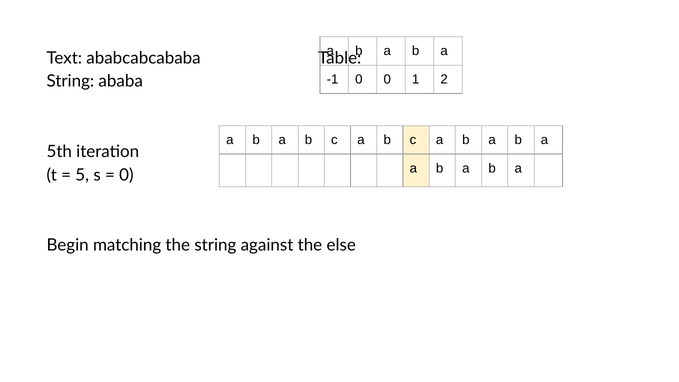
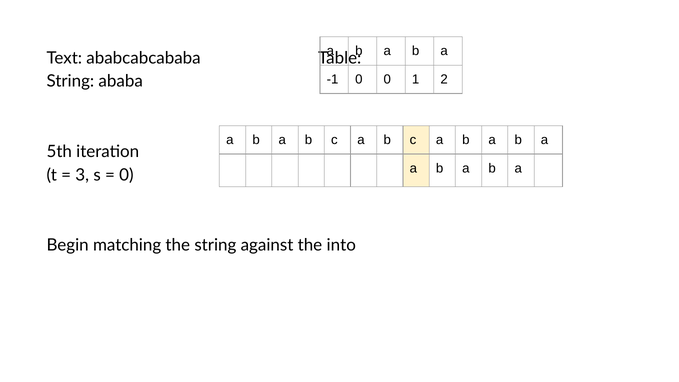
5: 5 -> 3 (82, 175)
else: else -> into (341, 245)
